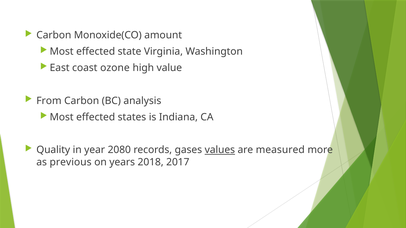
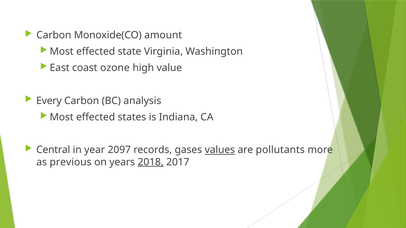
From: From -> Every (49, 101)
Quality: Quality -> Central (53, 150)
2080: 2080 -> 2097 (119, 150)
measured: measured -> pollutants (280, 150)
2018 underline: none -> present (151, 162)
